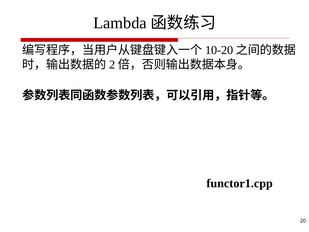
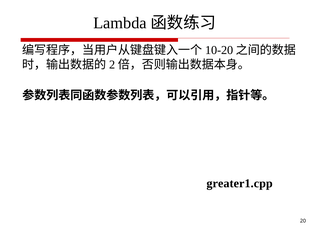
functor1.cpp: functor1.cpp -> greater1.cpp (240, 183)
